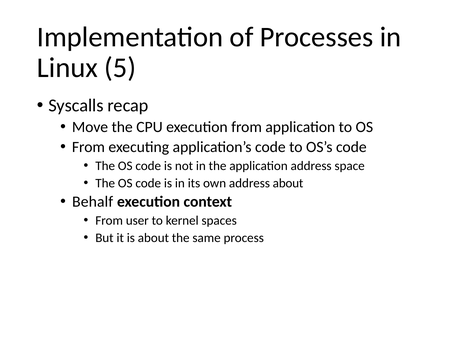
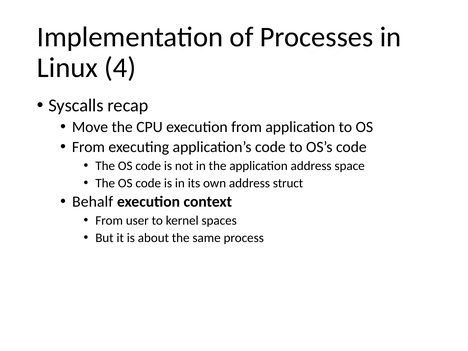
5: 5 -> 4 (120, 68)
address about: about -> struct (288, 183)
